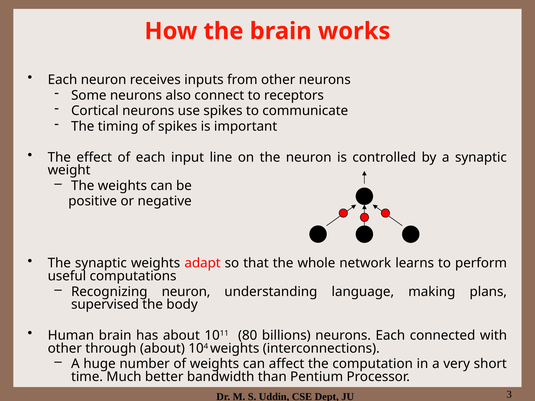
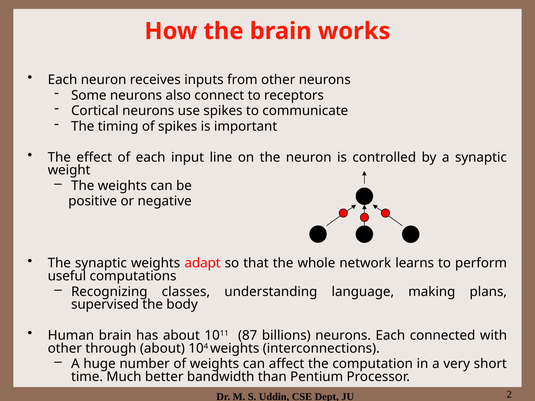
Recognizing neuron: neuron -> classes (186, 292)
80: 80 -> 87 (248, 336)
3: 3 -> 2 (509, 395)
